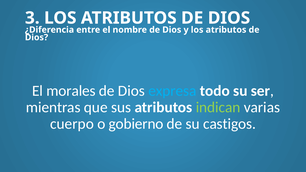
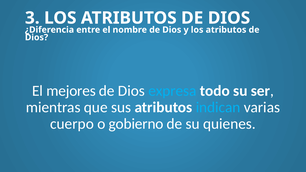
morales: morales -> mejores (71, 91)
indican colour: light green -> light blue (218, 107)
castigos: castigos -> quienes (229, 124)
